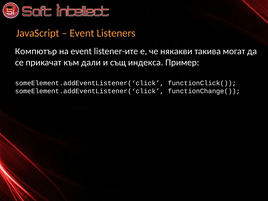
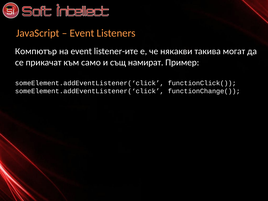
дали: дали -> само (91, 62)
индекса: индекса -> намират (146, 62)
